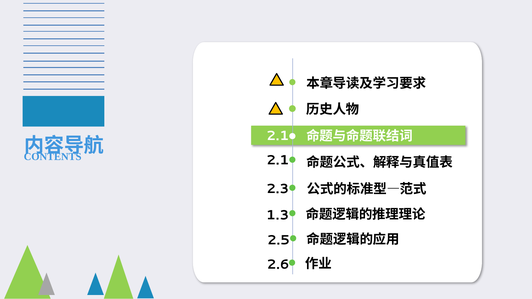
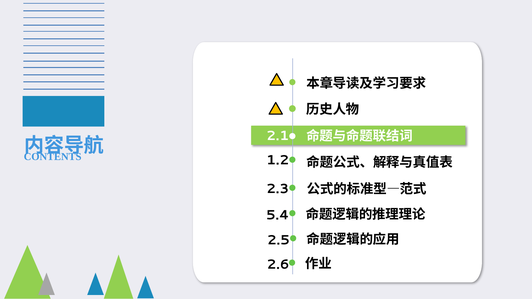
2.1: 2.1 -> 1.2 (278, 160)
1.3: 1.3 -> 5.4 (278, 215)
